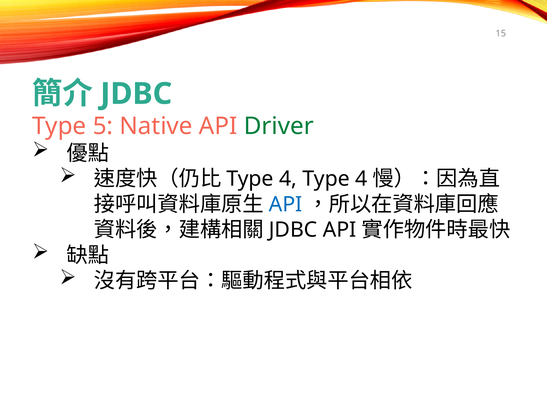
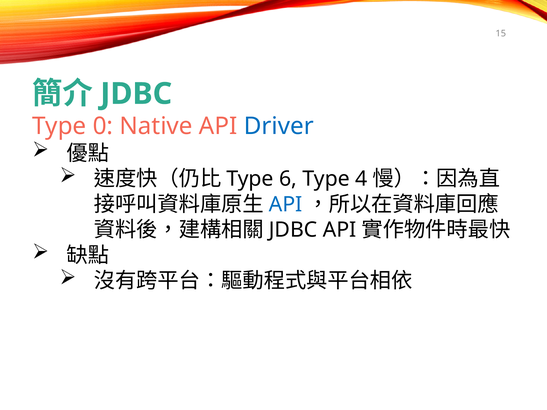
5: 5 -> 0 (103, 126)
Driver colour: green -> blue (279, 126)
4: 4 -> 6 (288, 179)
